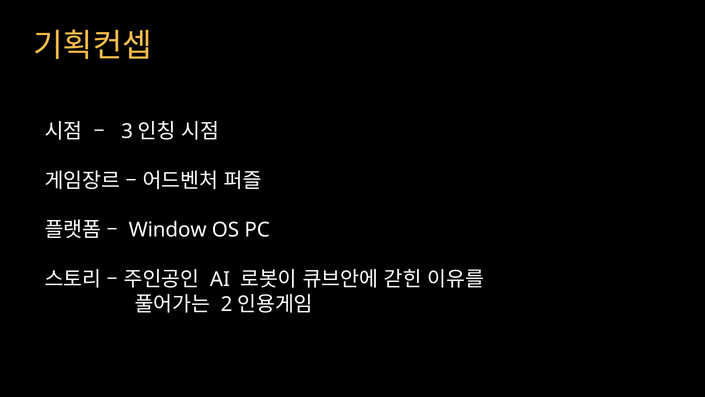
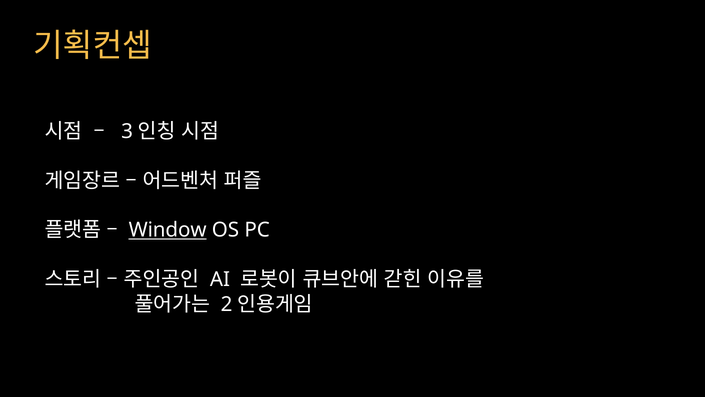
Window underline: none -> present (168, 230)
